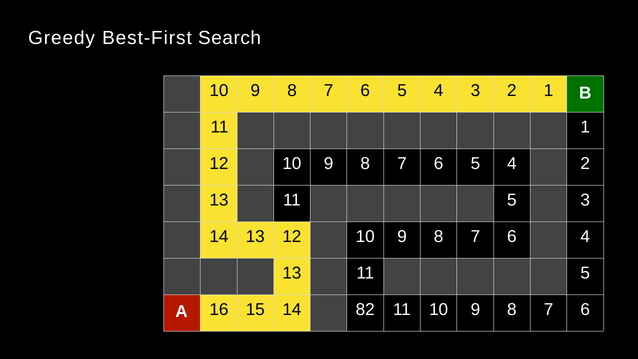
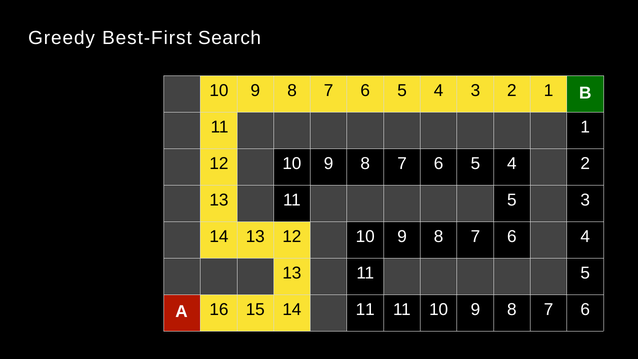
14 82: 82 -> 11 (365, 310)
